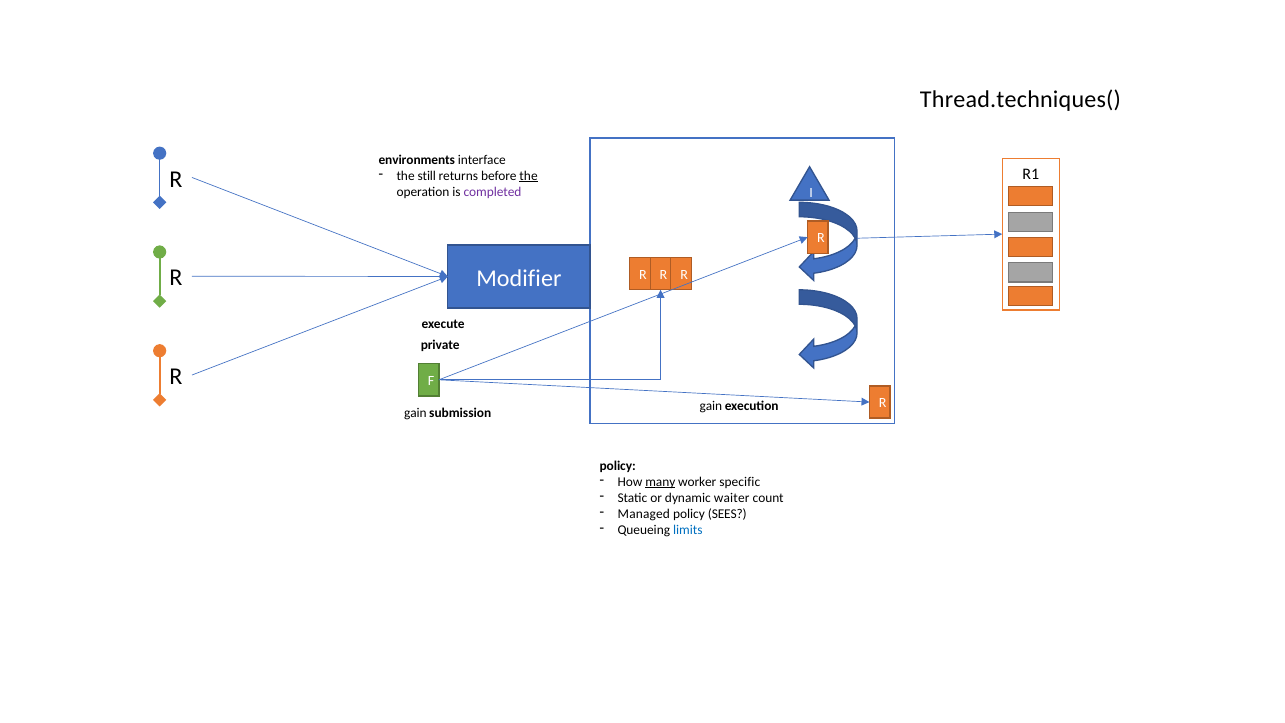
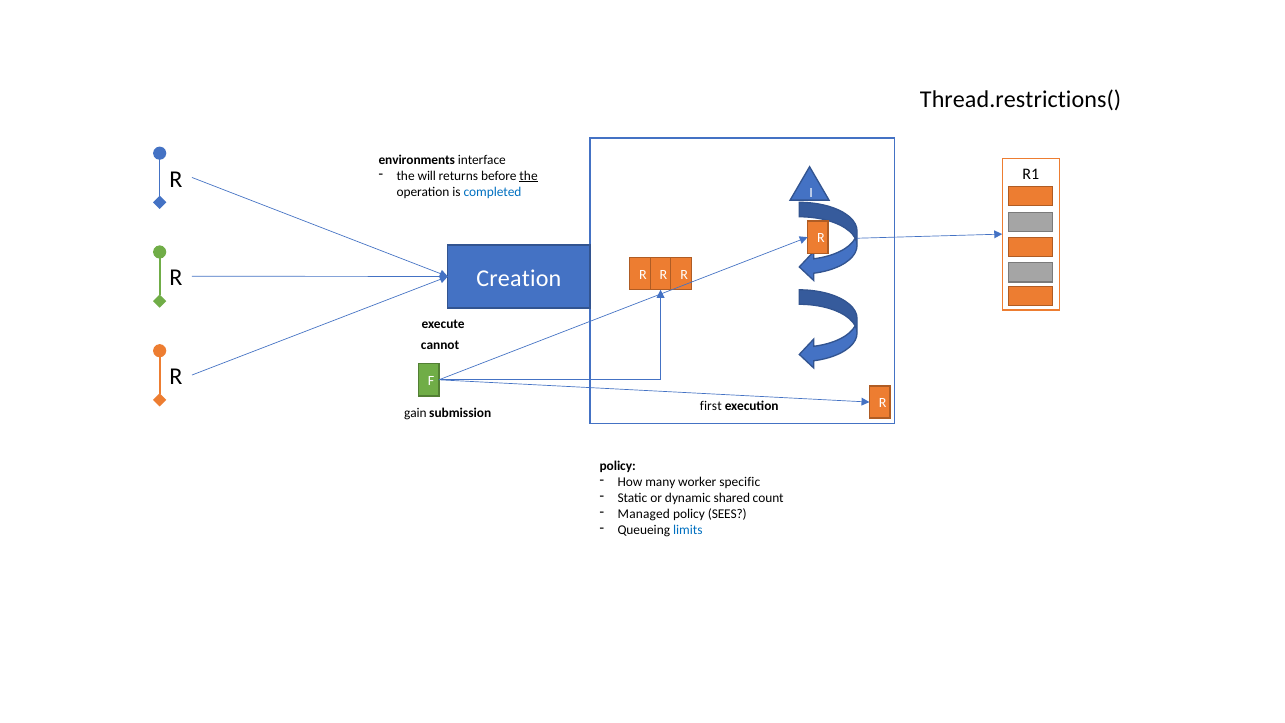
Thread.techniques(: Thread.techniques( -> Thread.restrictions( (1021, 99)
still: still -> will (427, 176)
completed colour: purple -> blue (493, 192)
Modifier: Modifier -> Creation (519, 278)
private: private -> cannot (440, 345)
gain: gain -> first (711, 405)
many underline: present -> none (660, 482)
waiter: waiter -> shared (732, 498)
